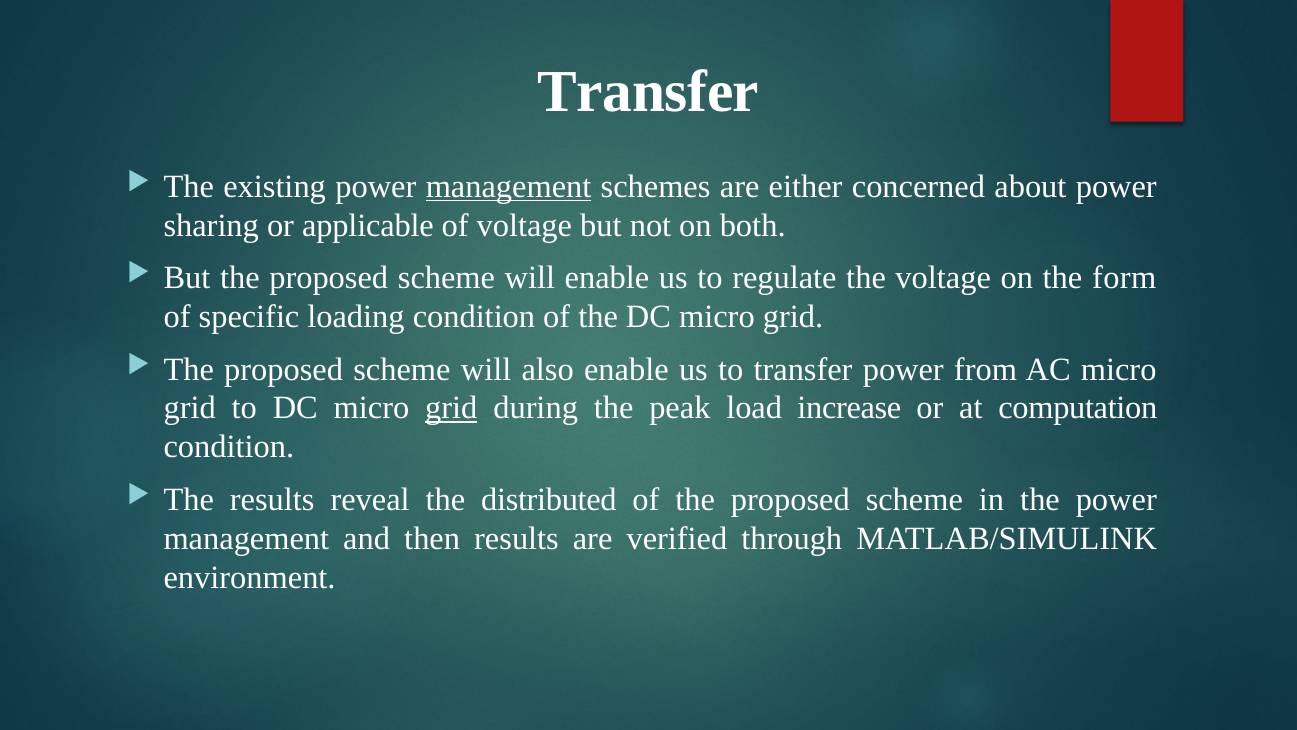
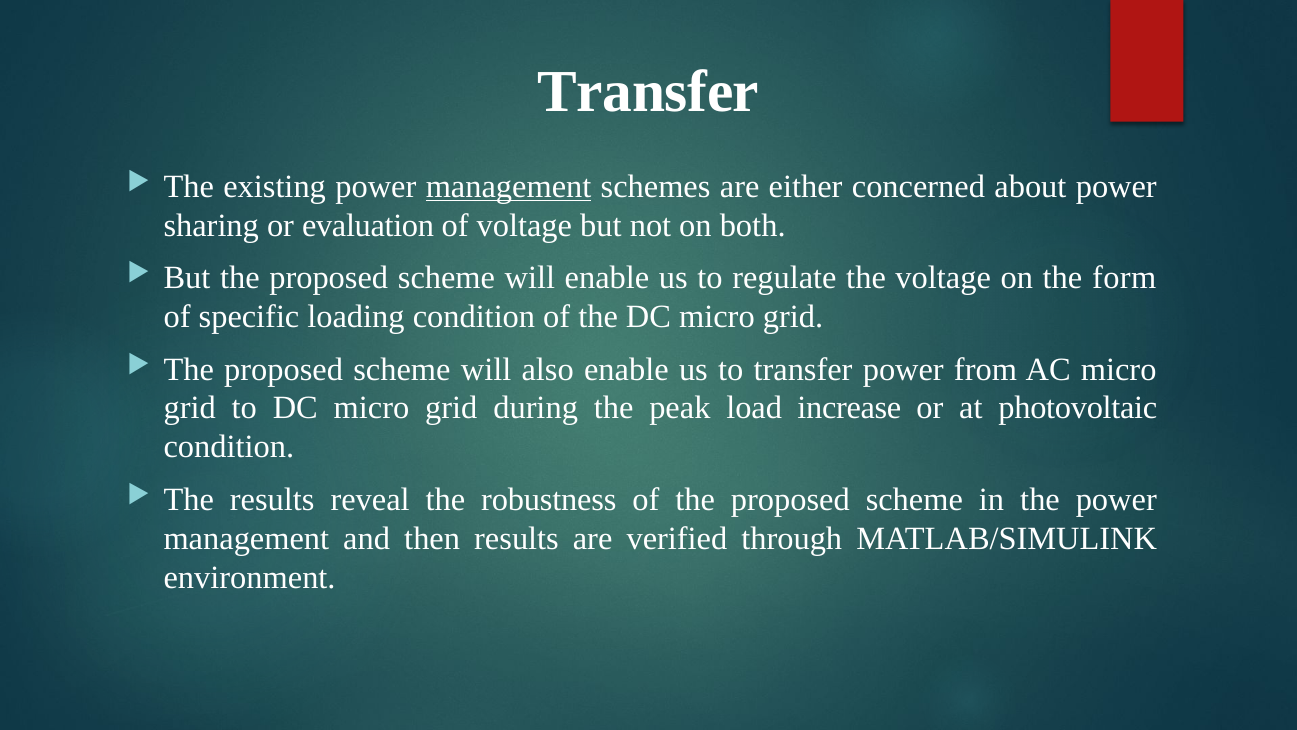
applicable: applicable -> evaluation (368, 225)
grid underline: present -> none (451, 408)
computation: computation -> photovoltaic (1078, 408)
distributed: distributed -> robustness (549, 499)
